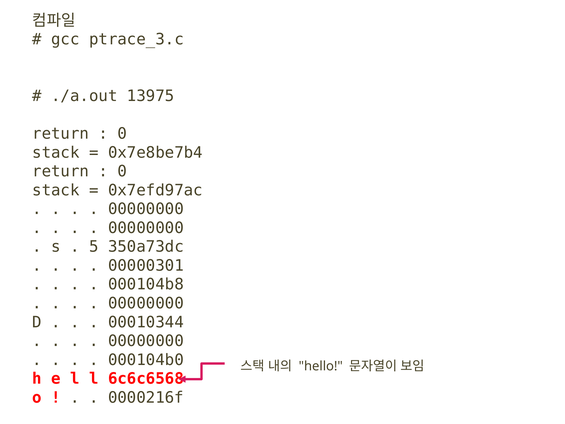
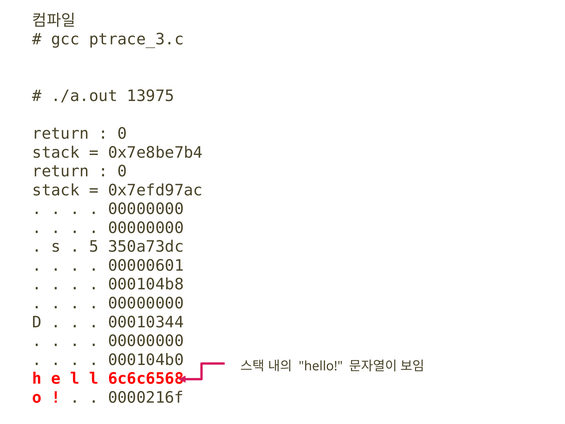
00000301: 00000301 -> 00000601 (146, 265)
